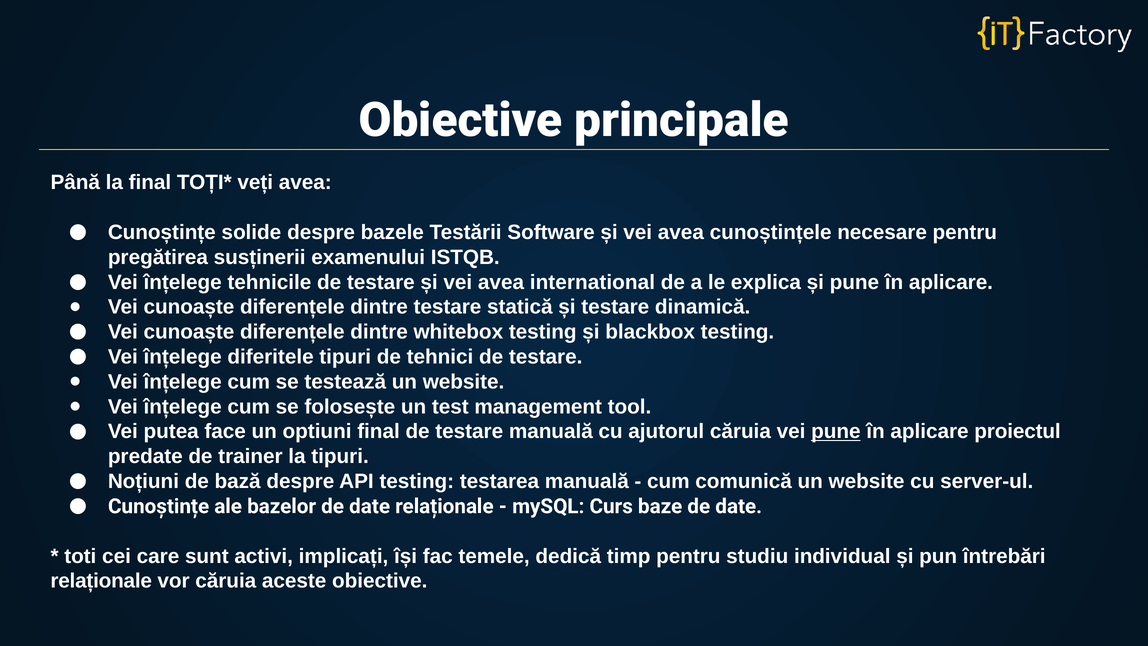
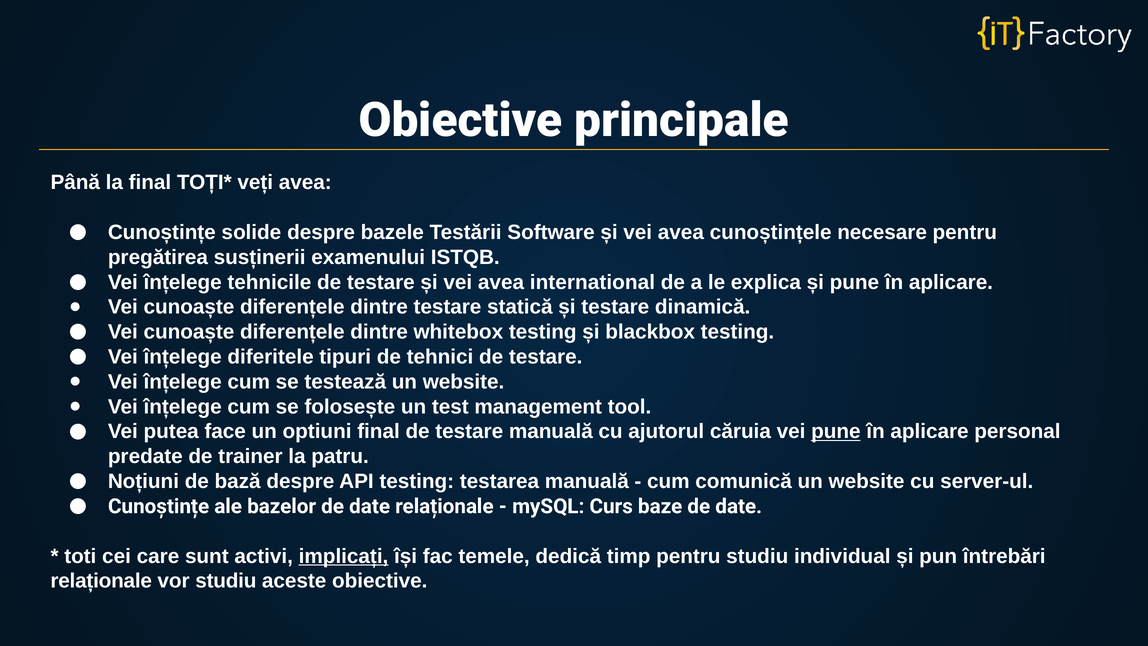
proiectul: proiectul -> personal (1017, 431)
la tipuri: tipuri -> patru (340, 456)
implicați underline: none -> present (344, 556)
vor căruia: căruia -> studiu (226, 581)
